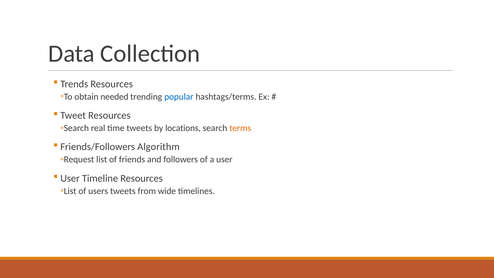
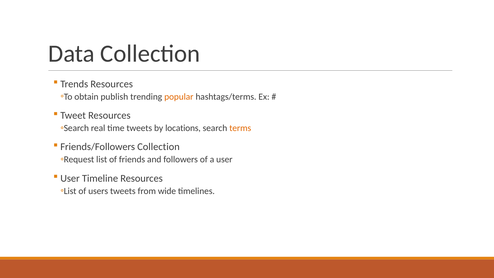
needed: needed -> publish (114, 97)
popular colour: blue -> orange (179, 97)
Friends/Followers Algorithm: Algorithm -> Collection (158, 147)
